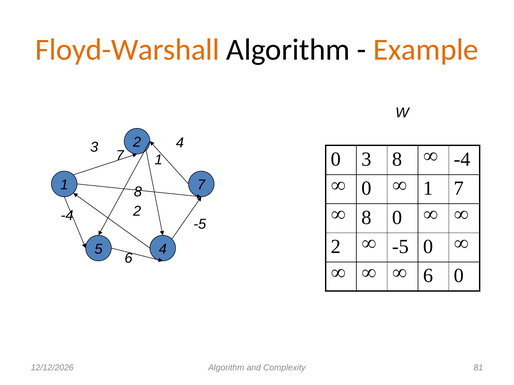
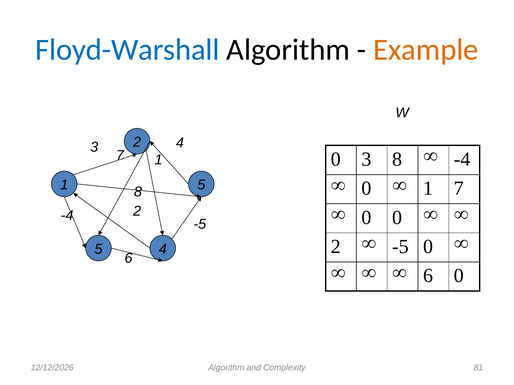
Floyd-Warshall colour: orange -> blue (127, 50)
7: 7 -> 5 (201, 185)
8: 8 -> 0 (367, 218)
